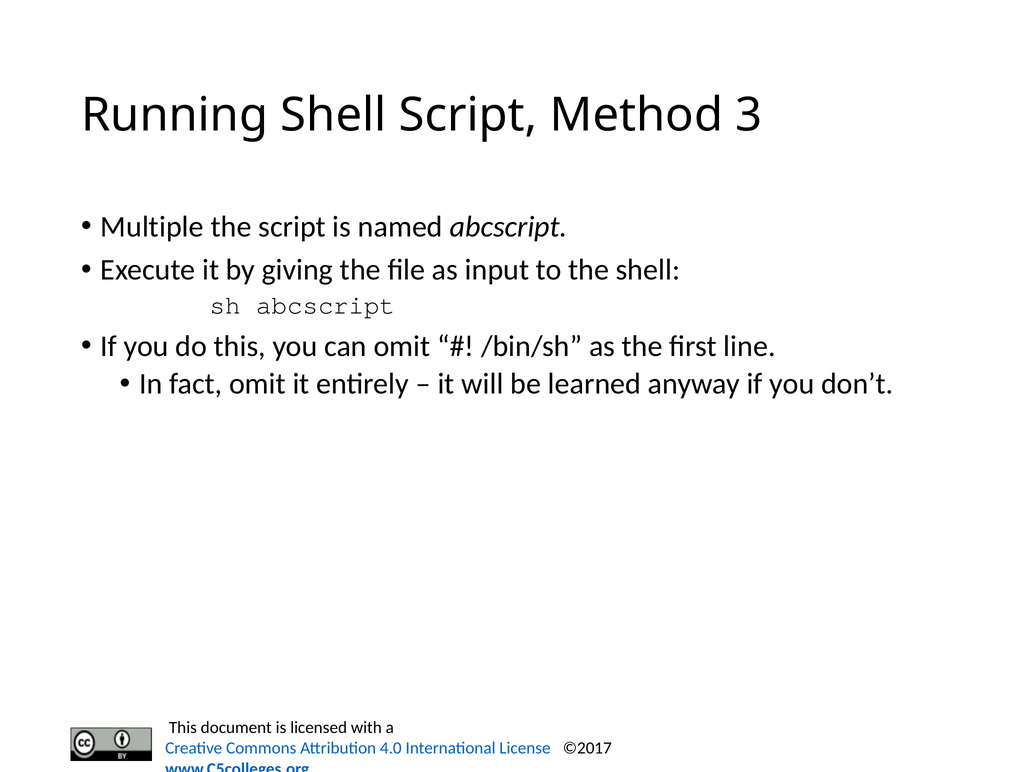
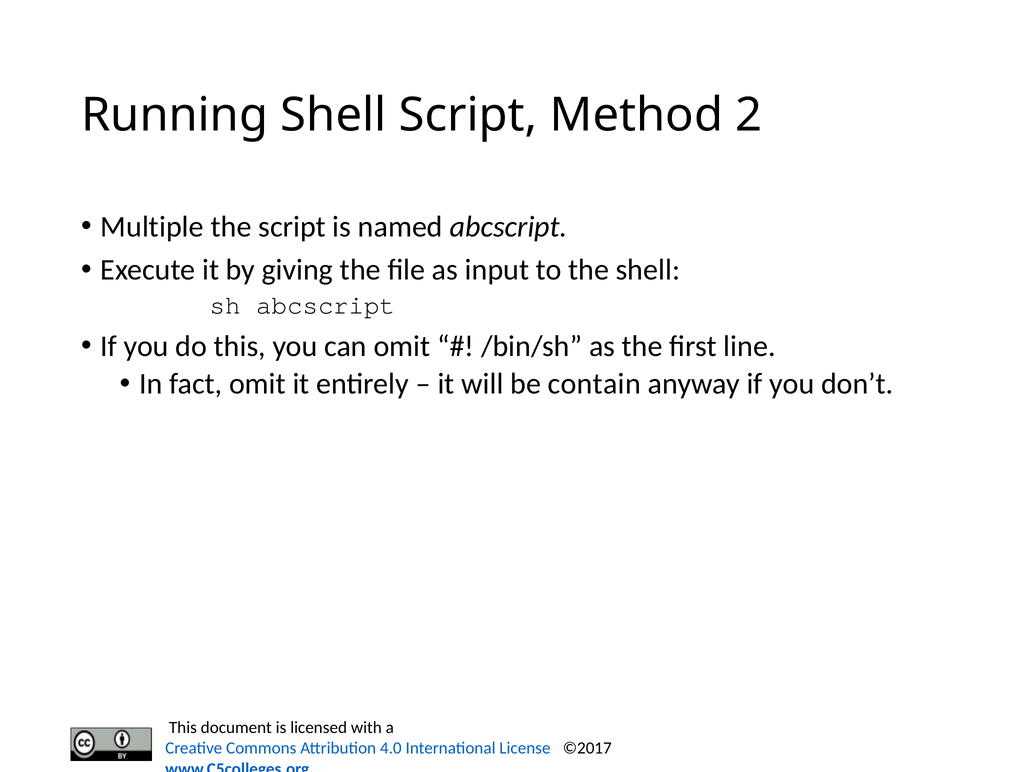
3: 3 -> 2 (749, 115)
learned: learned -> contain (594, 384)
